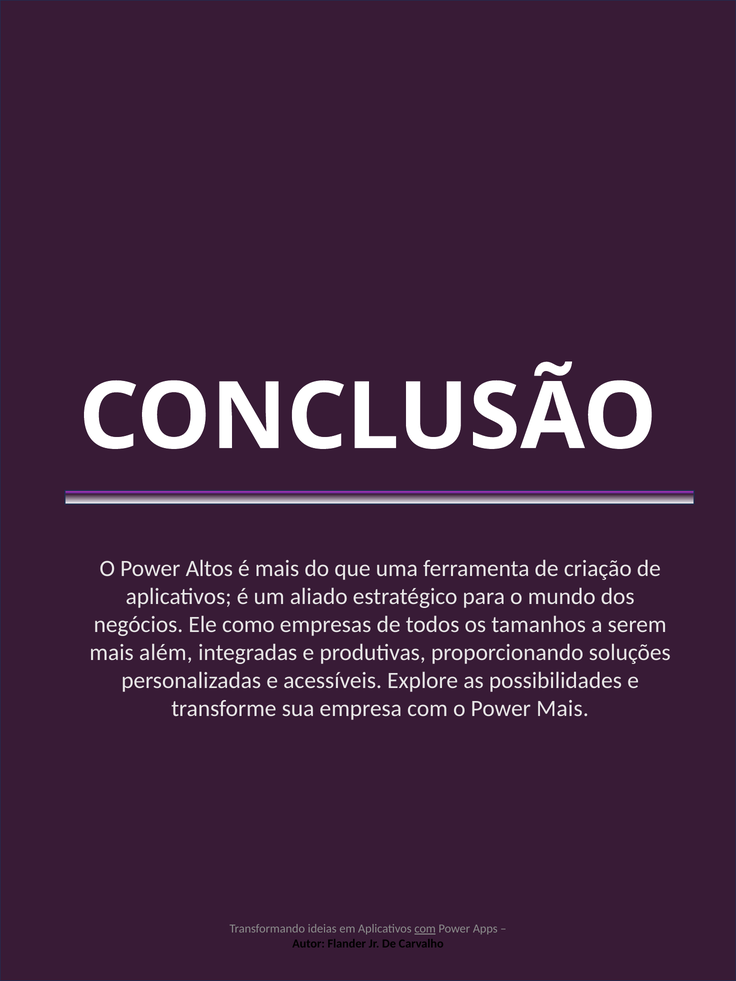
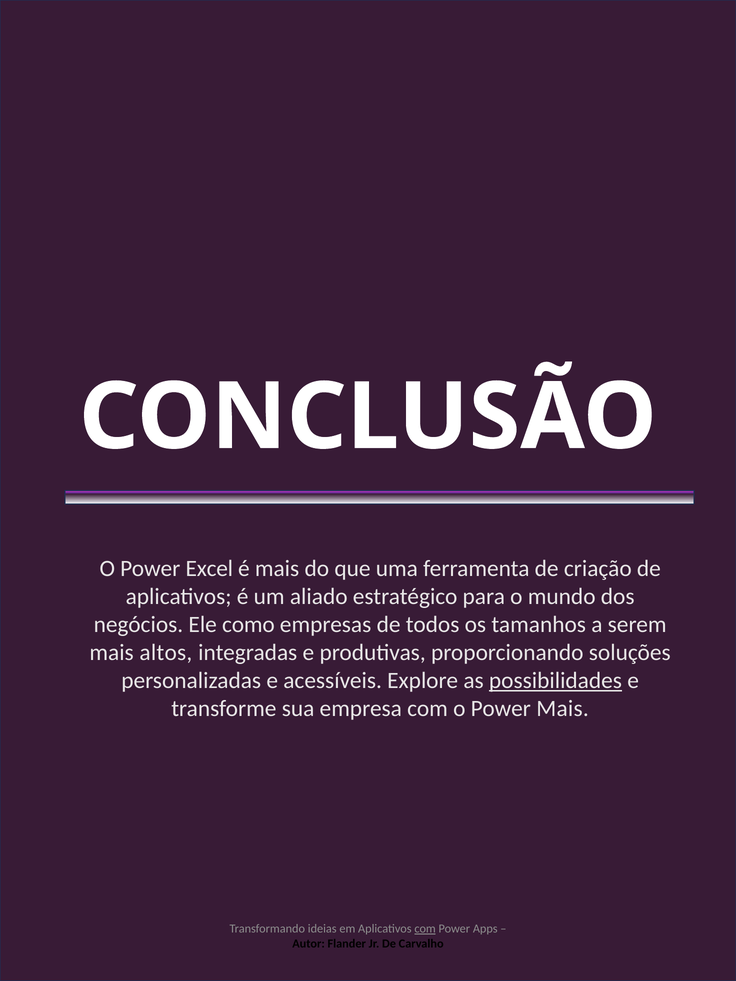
Altos: Altos -> Excel (209, 569)
além: além -> altos (166, 653)
possibilidades underline: none -> present (555, 681)
